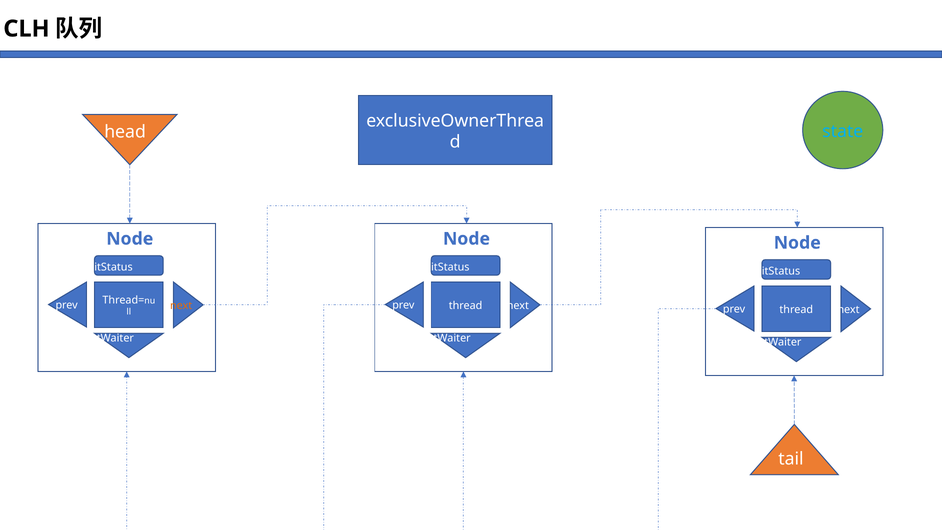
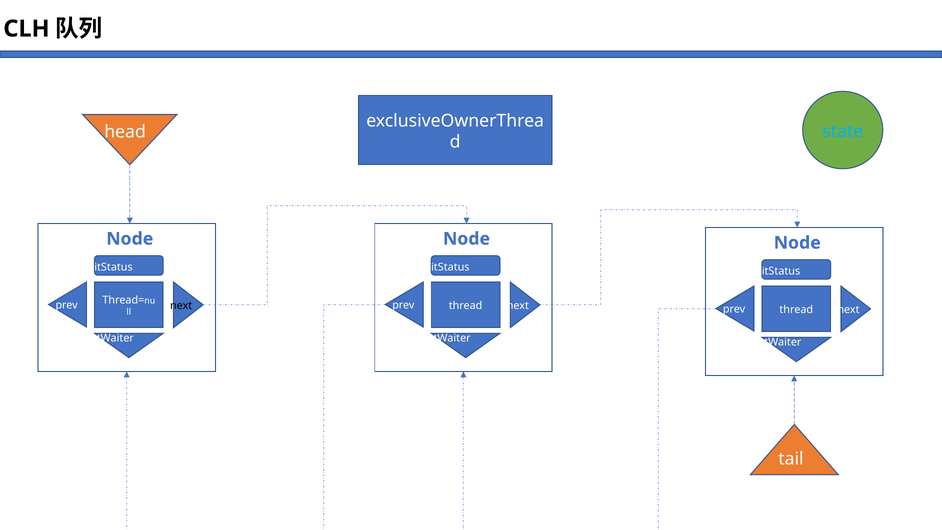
next colour: orange -> black (181, 305)
